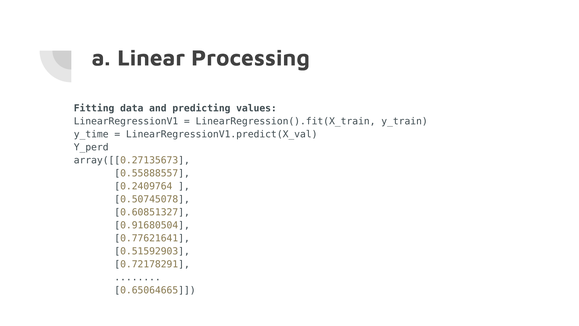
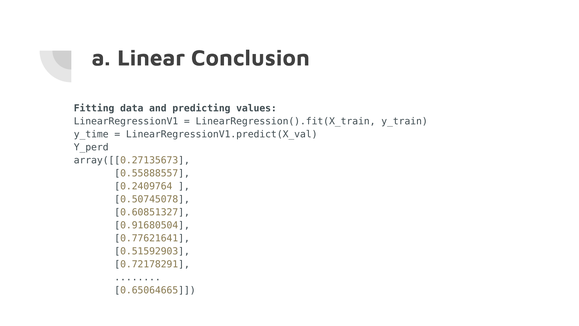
Processing: Processing -> Conclusion (250, 58)
